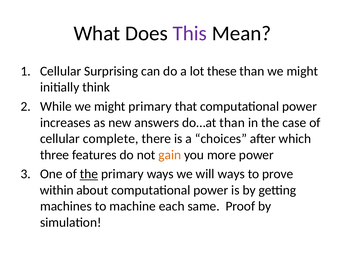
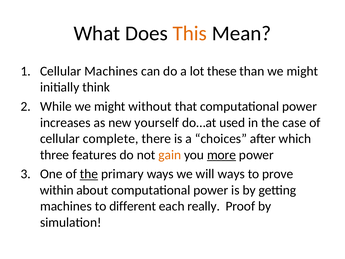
This colour: purple -> orange (190, 33)
Cellular Surprising: Surprising -> Machines (111, 71)
might primary: primary -> without (150, 106)
answers: answers -> yourself (157, 122)
do…at than: than -> used (232, 122)
more underline: none -> present (222, 155)
machine: machine -> different (133, 206)
same: same -> really (204, 206)
